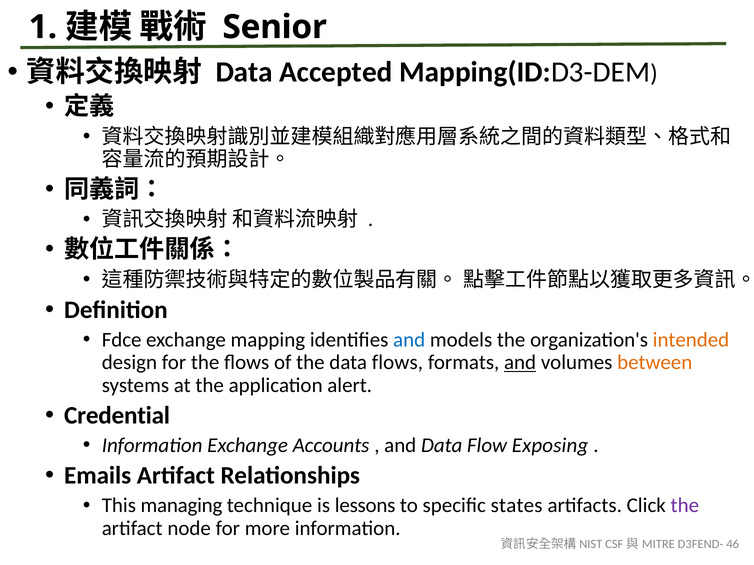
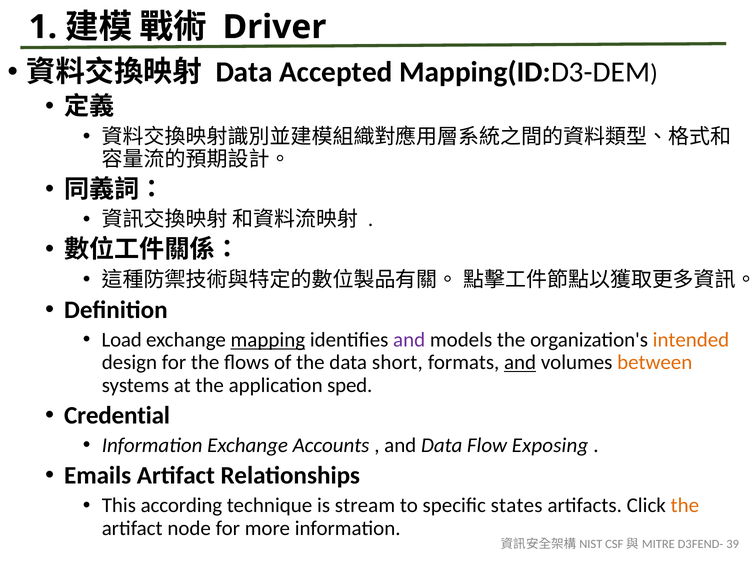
Senior: Senior -> Driver (274, 27)
Fdce: Fdce -> Load (122, 340)
mapping underline: none -> present (268, 340)
and colour: blue -> purple (409, 340)
data flows: flows -> short (397, 363)
alert: alert -> sped (350, 386)
managing: managing -> according (181, 506)
lessons: lessons -> stream (365, 506)
the colour: purple -> orange (685, 506)
46: 46 -> 39 (733, 545)
